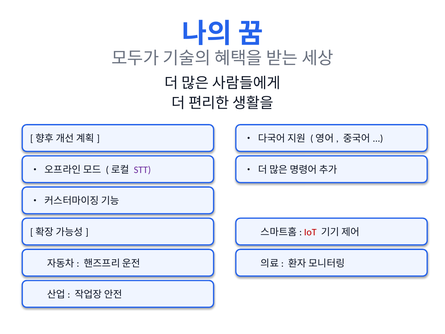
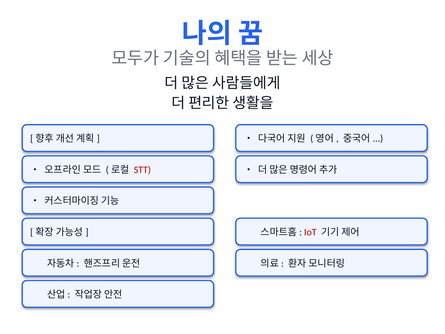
STT colour: purple -> red (142, 170)
